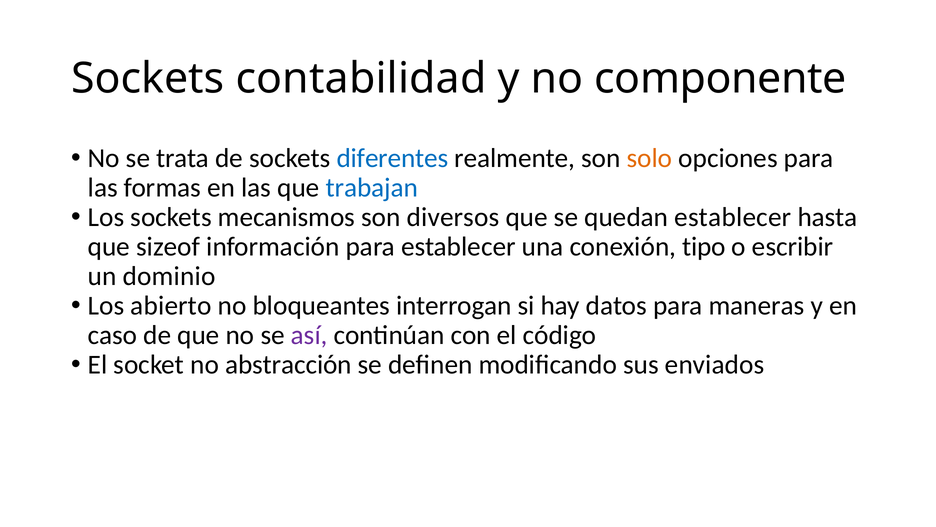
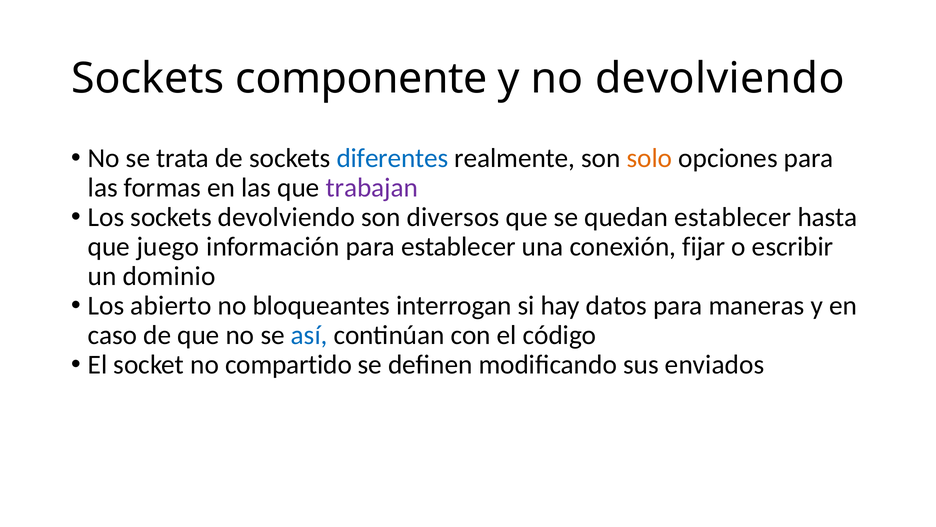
contabilidad: contabilidad -> componente (361, 79)
no componente: componente -> devolviendo (720, 79)
trabajan colour: blue -> purple (372, 188)
sockets mecanismos: mecanismos -> devolviendo (286, 217)
sizeof: sizeof -> juego (168, 247)
tipo: tipo -> fijar (704, 247)
así colour: purple -> blue (309, 335)
abstracción: abstracción -> compartido (288, 365)
